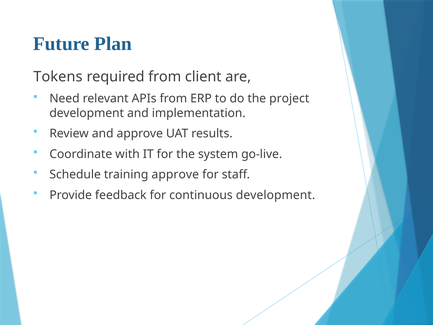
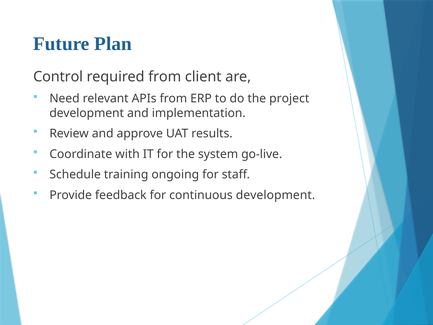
Tokens: Tokens -> Control (58, 77)
training approve: approve -> ongoing (175, 174)
